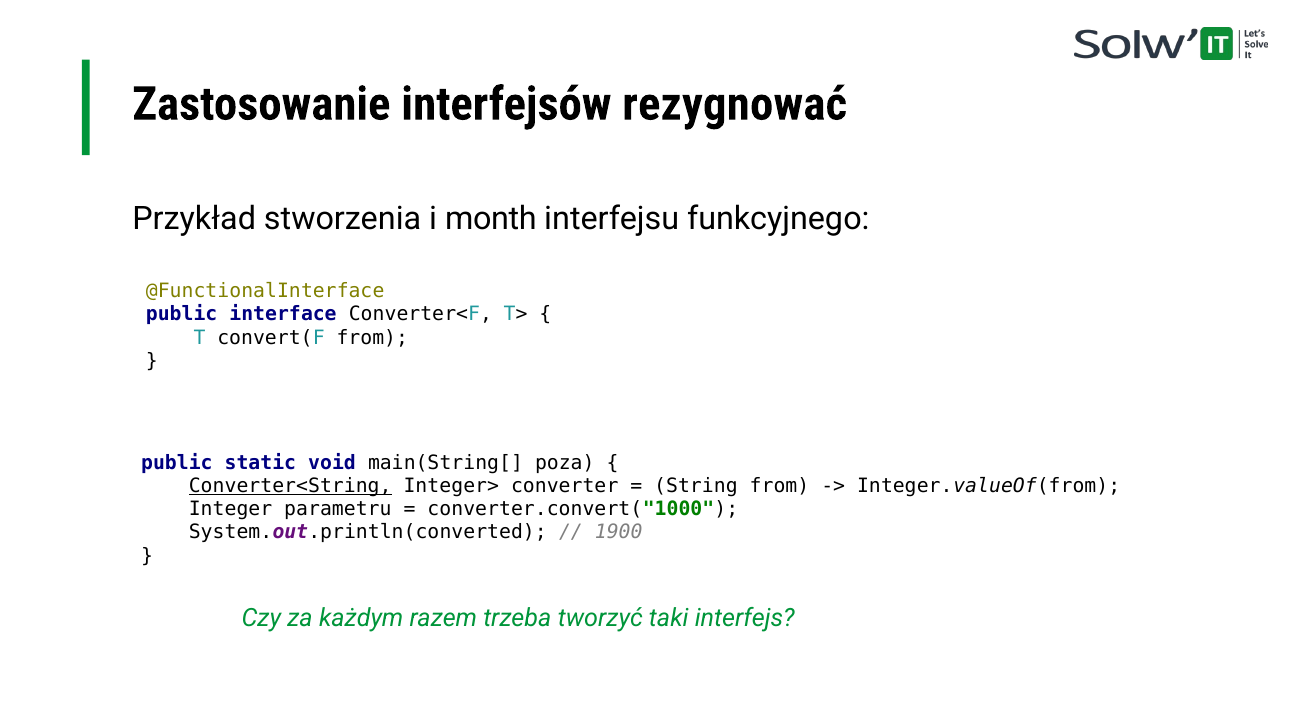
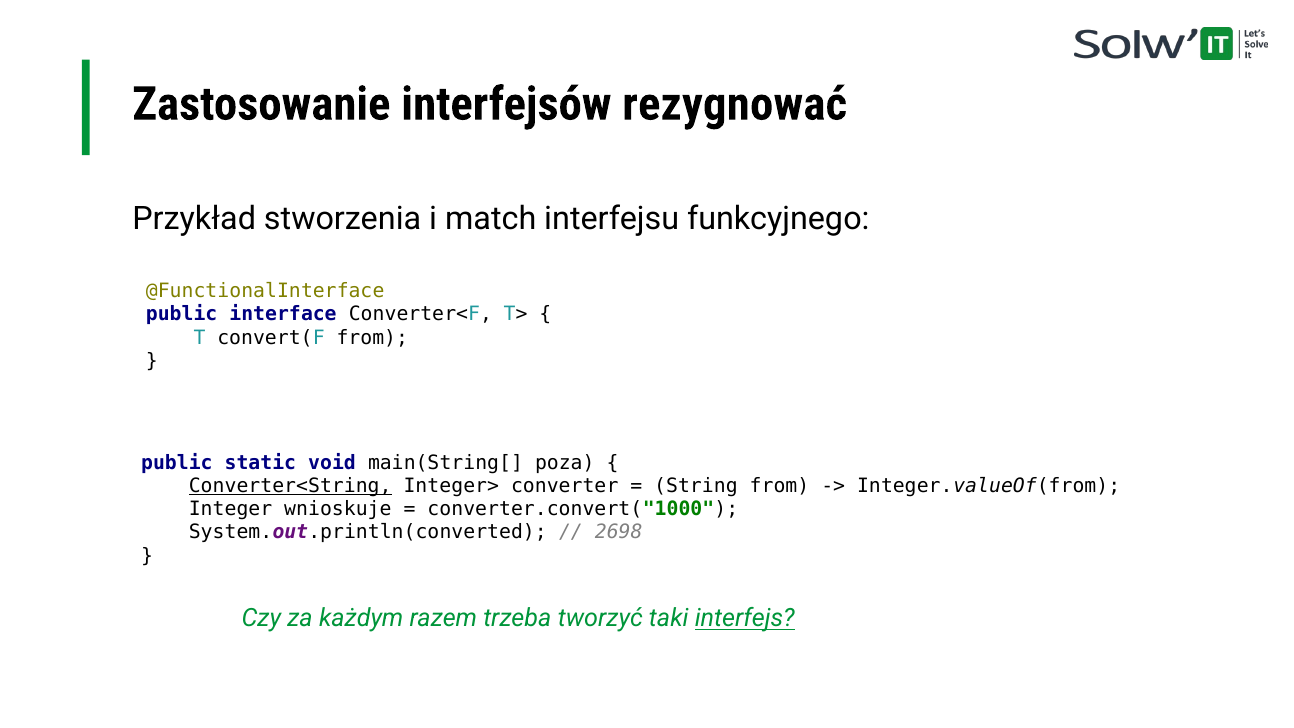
month: month -> match (491, 218)
parametru: parametru -> wnioskuje (338, 509)
1900: 1900 -> 2698 (619, 532)
interfejs underline: none -> present (745, 619)
